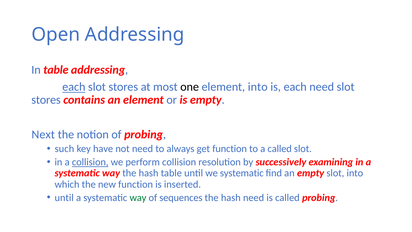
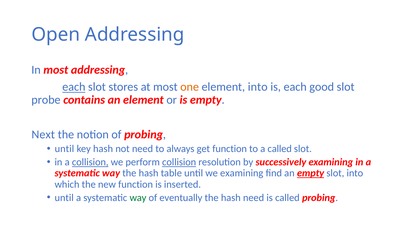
In table: table -> most (56, 70)
one colour: black -> orange (190, 87)
each need: need -> good (322, 87)
stores: stores -> probe (46, 100)
such: such -> until (64, 149)
key have: have -> hash (103, 149)
collision underline: none -> present (179, 162)
we systematic: systematic -> examining (242, 173)
empty underline: none -> present (311, 173)
sequences: sequences -> eventually (181, 197)
